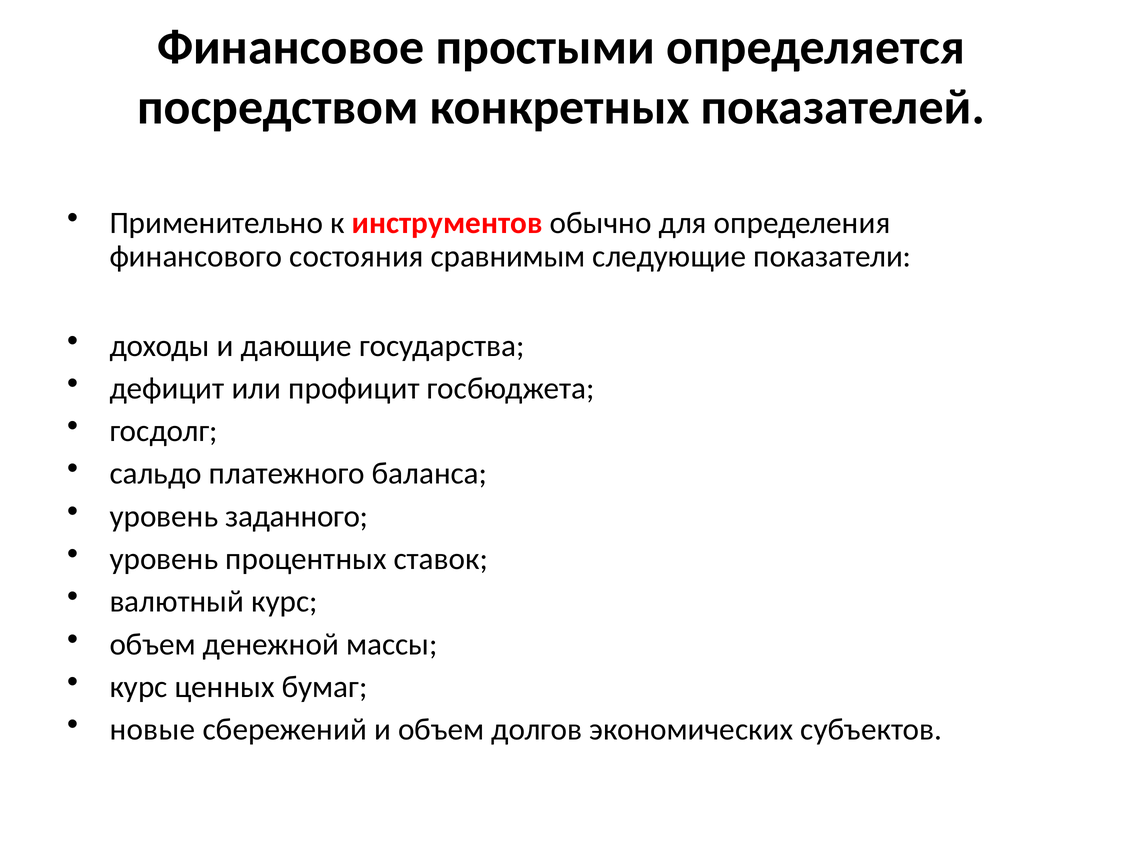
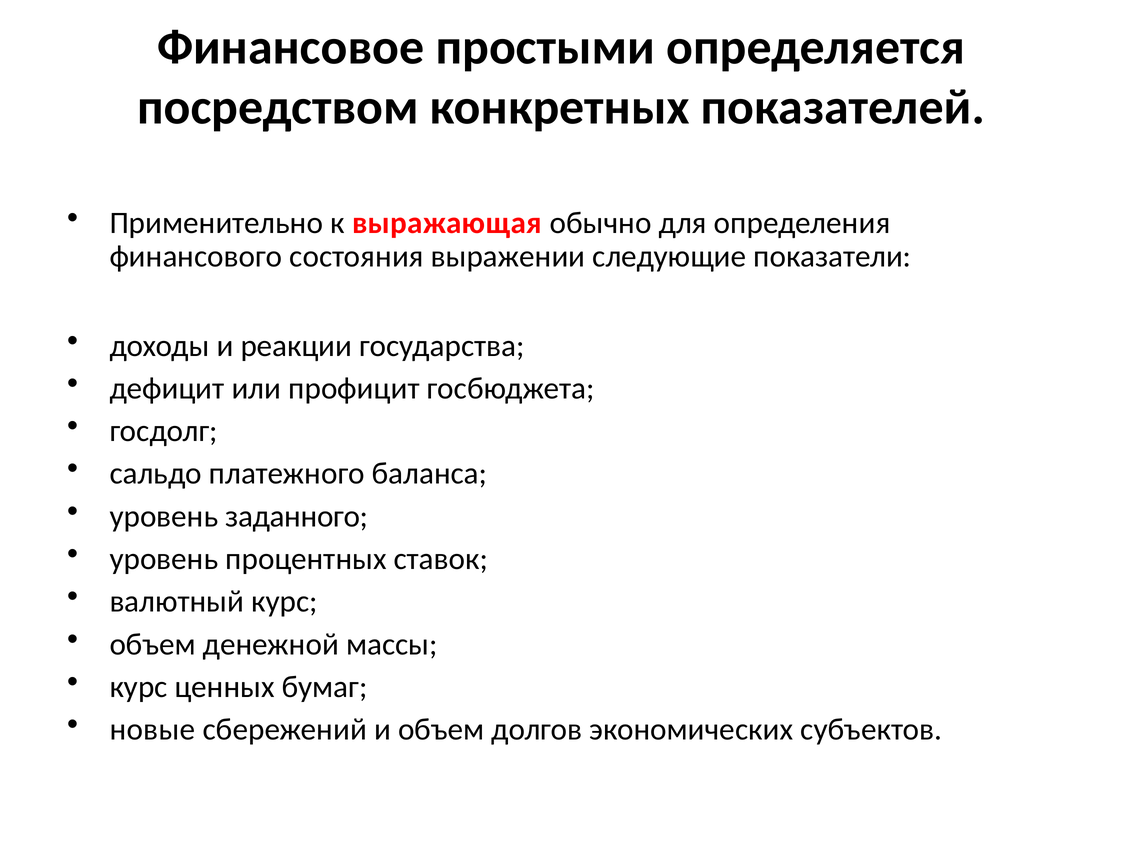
инструментов: инструментов -> выражающая (447, 223)
сравнимым: сравнимым -> выражении (508, 257)
дающие: дающие -> реакции (296, 346)
